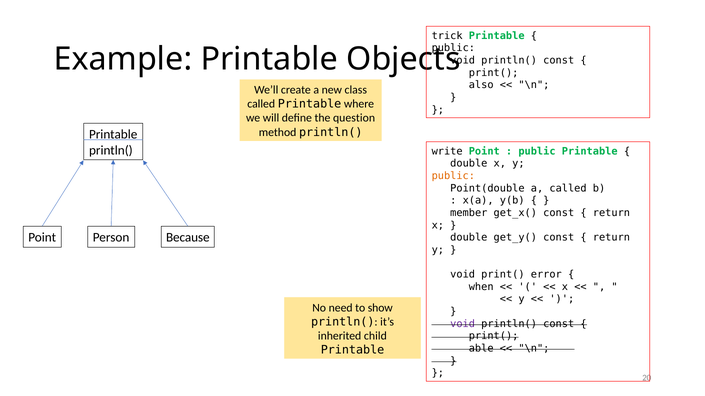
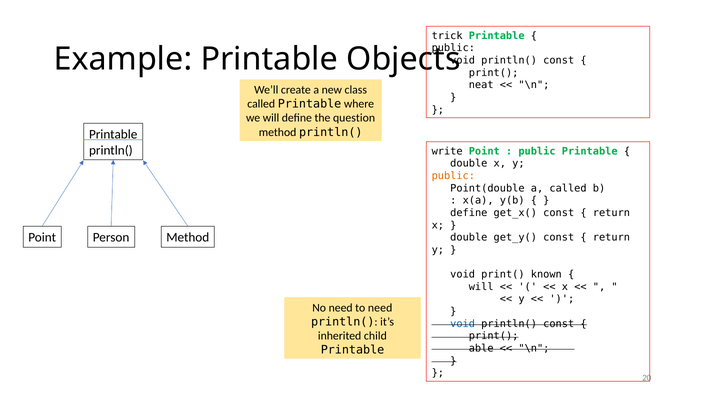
also: also -> neat (481, 85)
member: member -> define (469, 213)
Person Because: Because -> Method (188, 238)
error: error -> known (546, 275)
when: when -> will (481, 287)
to show: show -> need (380, 308)
void colour: purple -> blue (463, 324)
